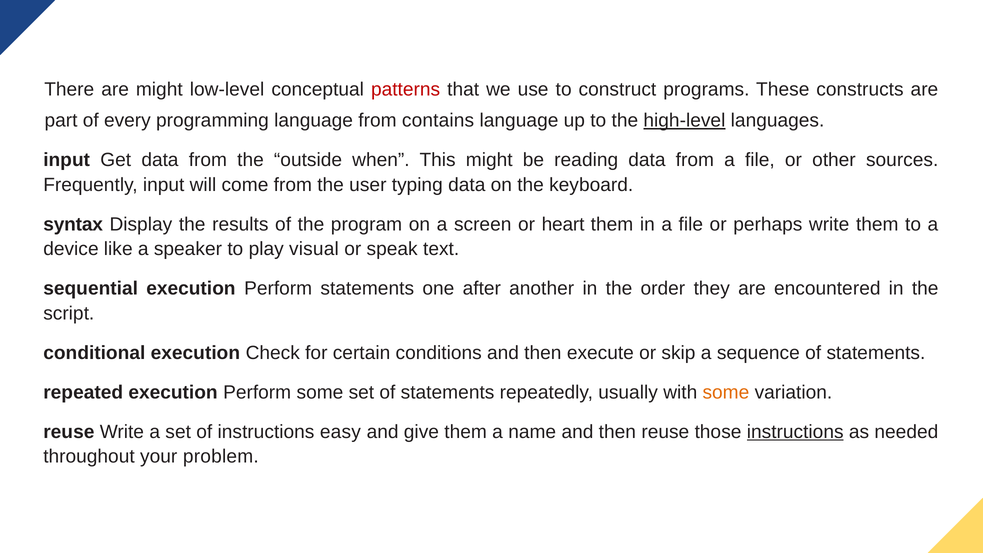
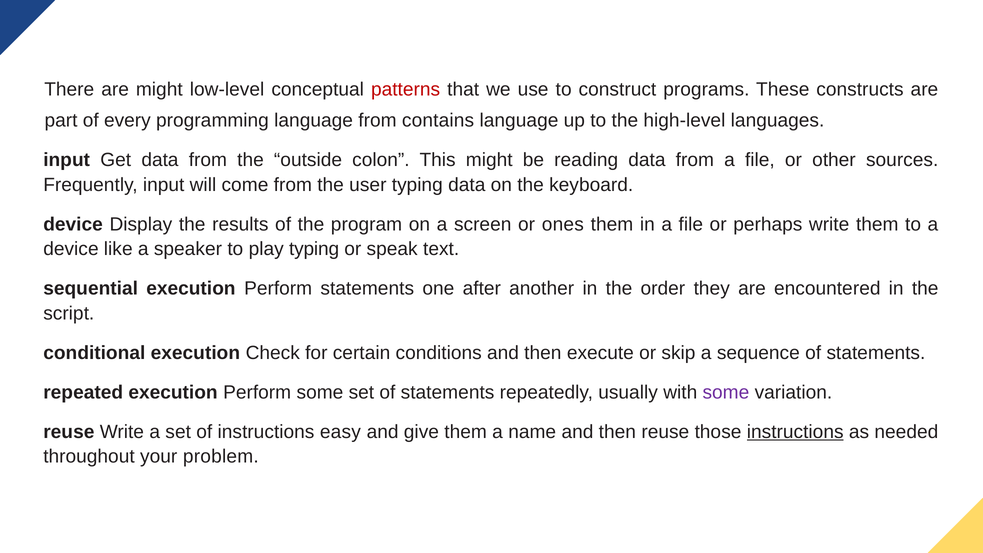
high-level underline: present -> none (684, 121)
when: when -> colon (381, 160)
syntax: syntax -> device (73, 224)
heart: heart -> ones (563, 224)
play visual: visual -> typing (314, 249)
some colour: orange -> purple (726, 392)
